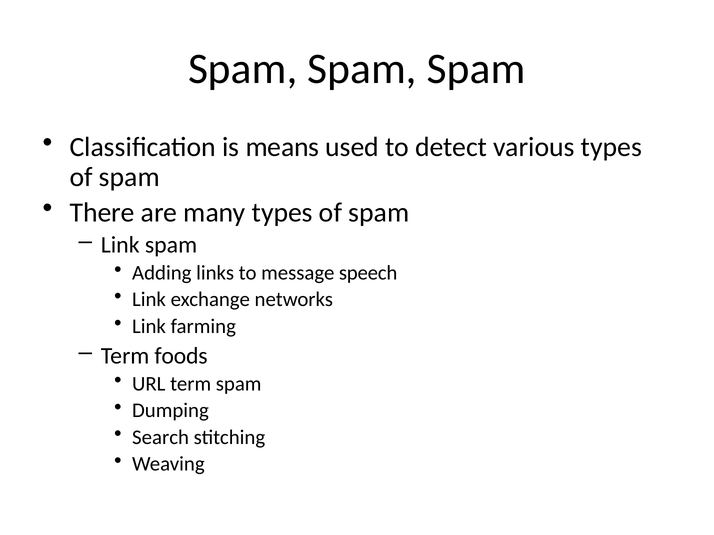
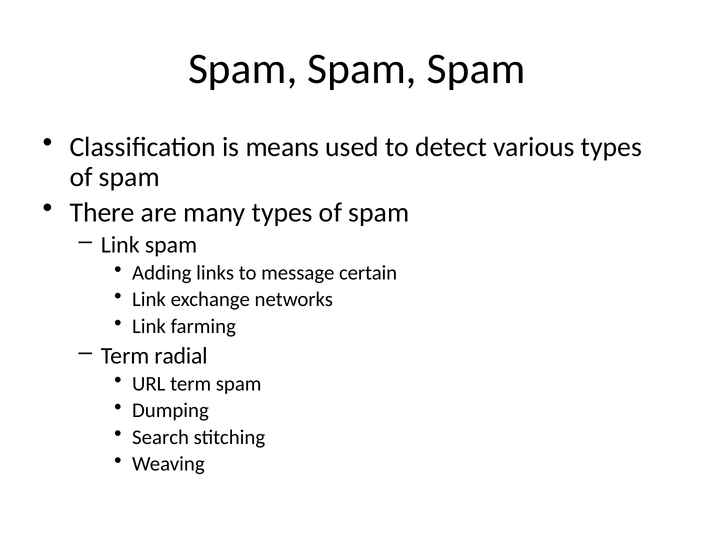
speech: speech -> certain (368, 273)
foods: foods -> radial (181, 356)
